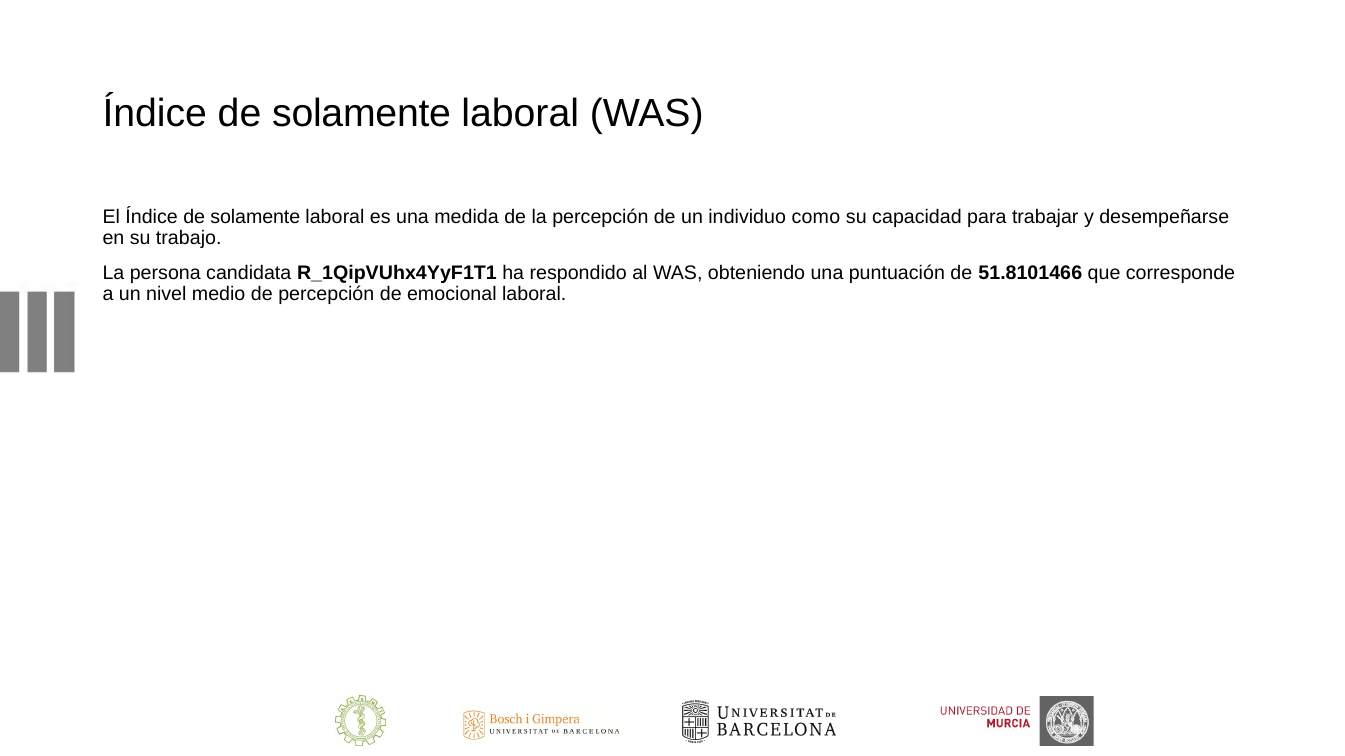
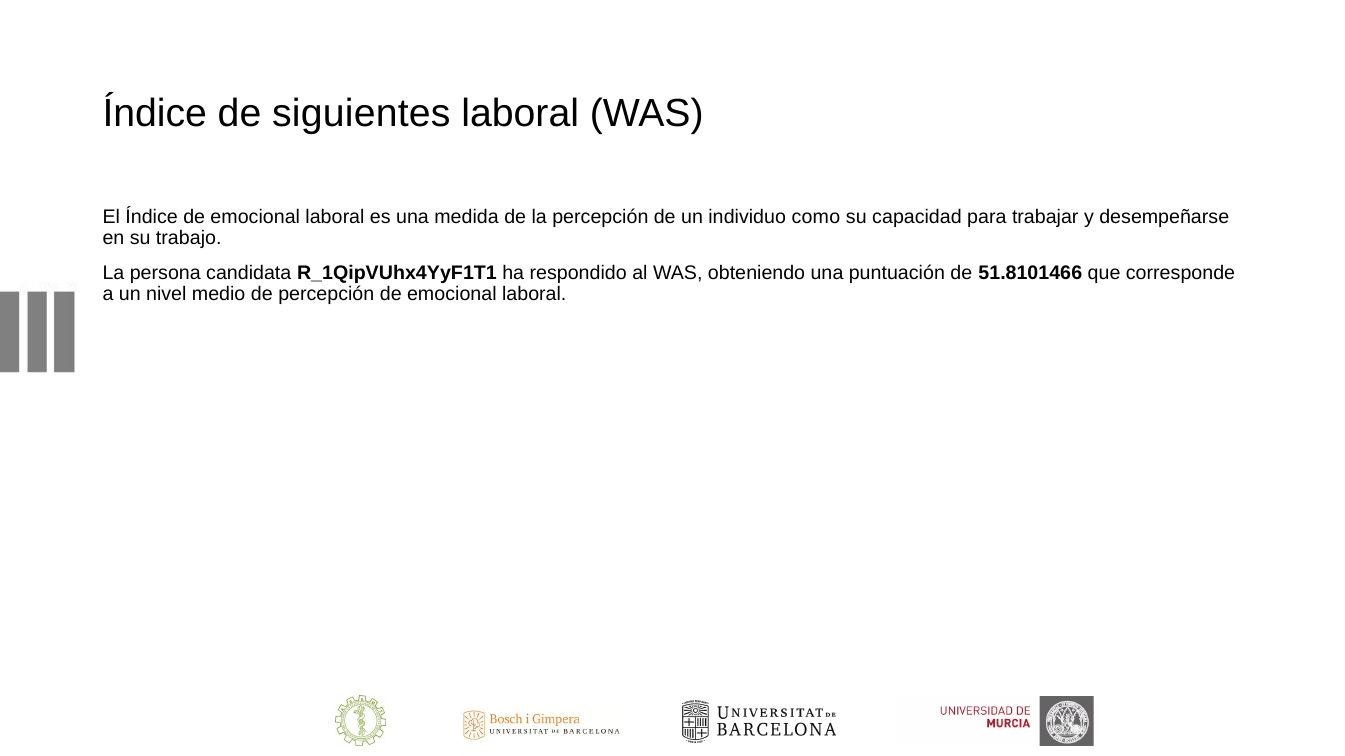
solamente: solamente -> siguientes (361, 113)
El Índice de solamente: solamente -> emocional (255, 217)
